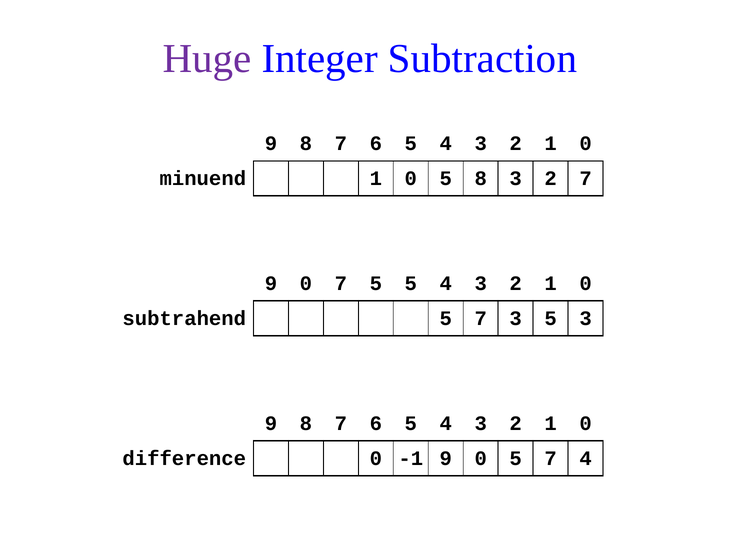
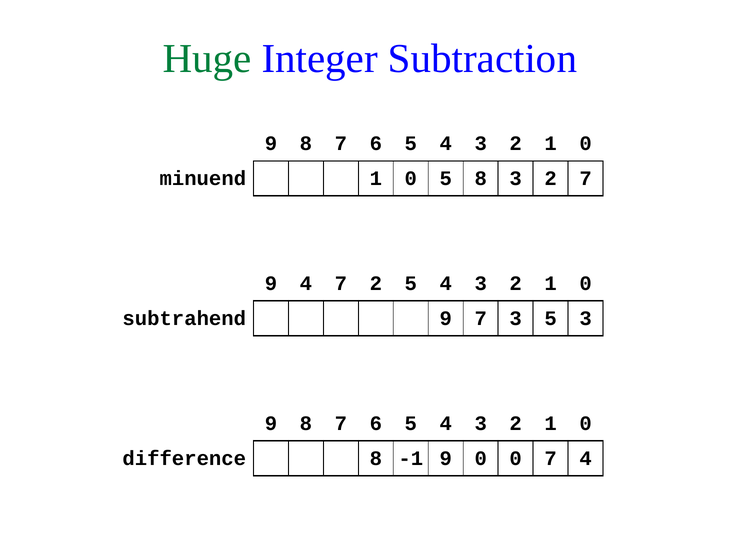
Huge colour: purple -> green (207, 59)
0: 0 -> 4 (306, 283)
7 5: 5 -> 2 (376, 283)
subtrahend 5: 5 -> 9 (446, 318)
difference 0: 0 -> 8 (376, 458)
9 0 5: 5 -> 0 (516, 458)
